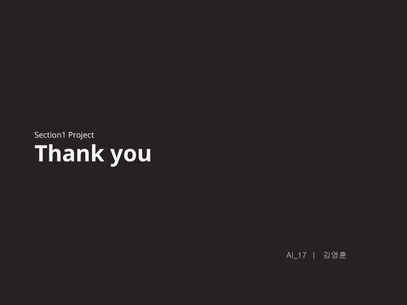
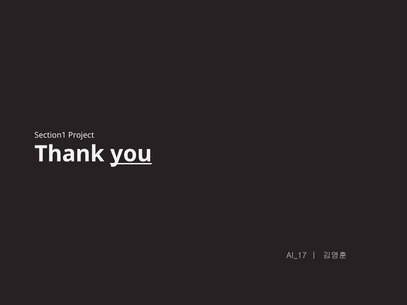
you underline: none -> present (131, 154)
